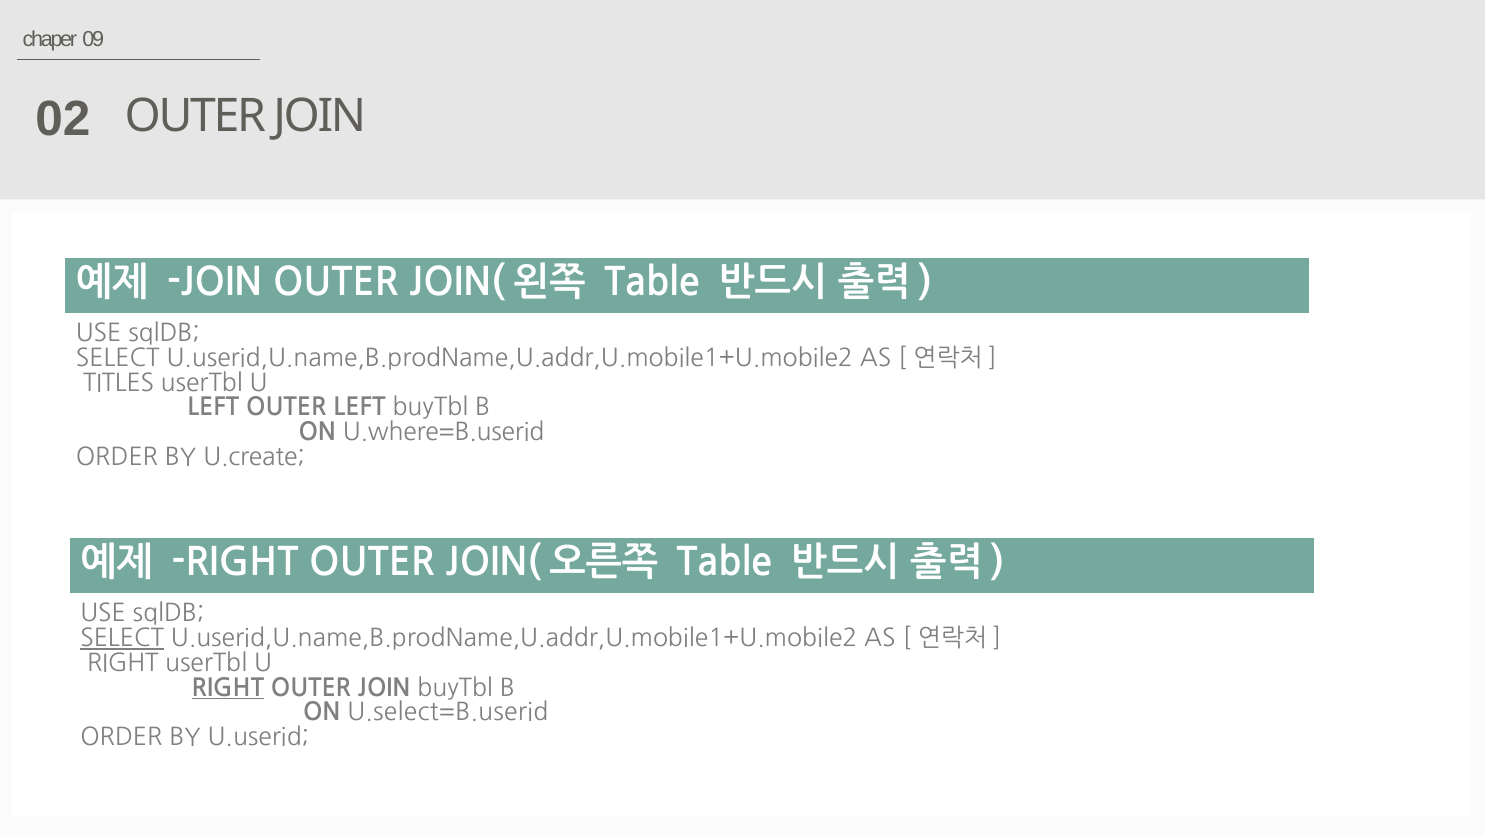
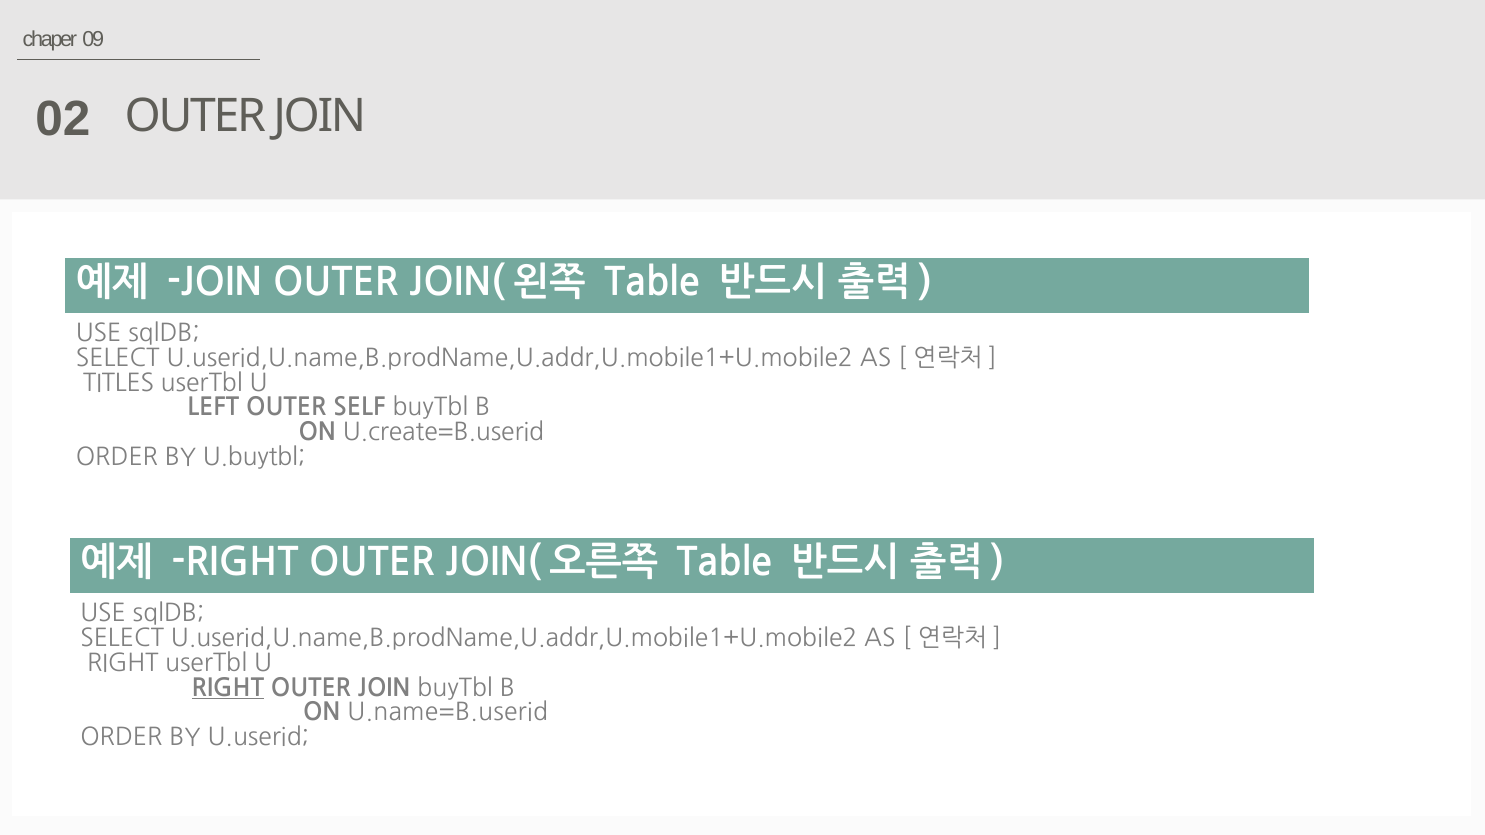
OUTER LEFT: LEFT -> SELF (359, 408)
U.where=B.userid: U.where=B.userid -> U.create=B.userid (444, 433)
U.create: U.create -> U.buytbl (254, 458)
SELECT underline: present -> none (122, 639)
U.select=B.userid: U.select=B.userid -> U.name=B.userid (448, 713)
